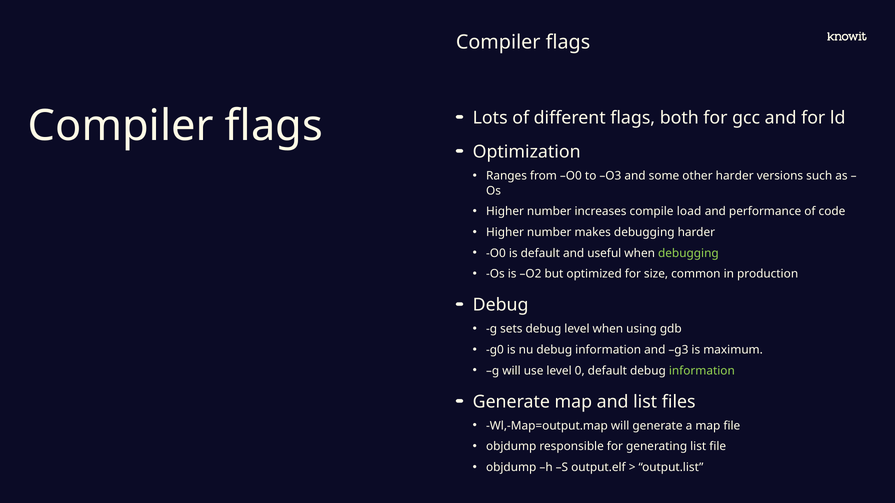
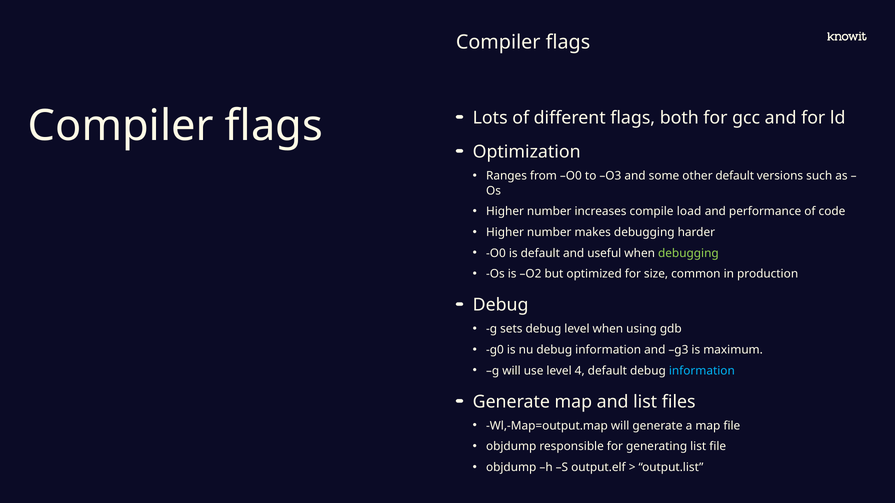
other harder: harder -> default (735, 176)
0: 0 -> 4 (580, 371)
information colour: light green -> light blue (702, 371)
